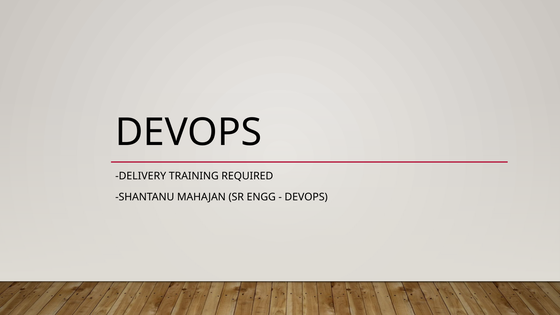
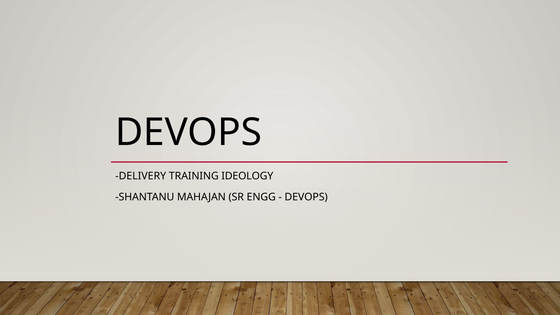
REQUIRED: REQUIRED -> IDEOLOGY (247, 176)
